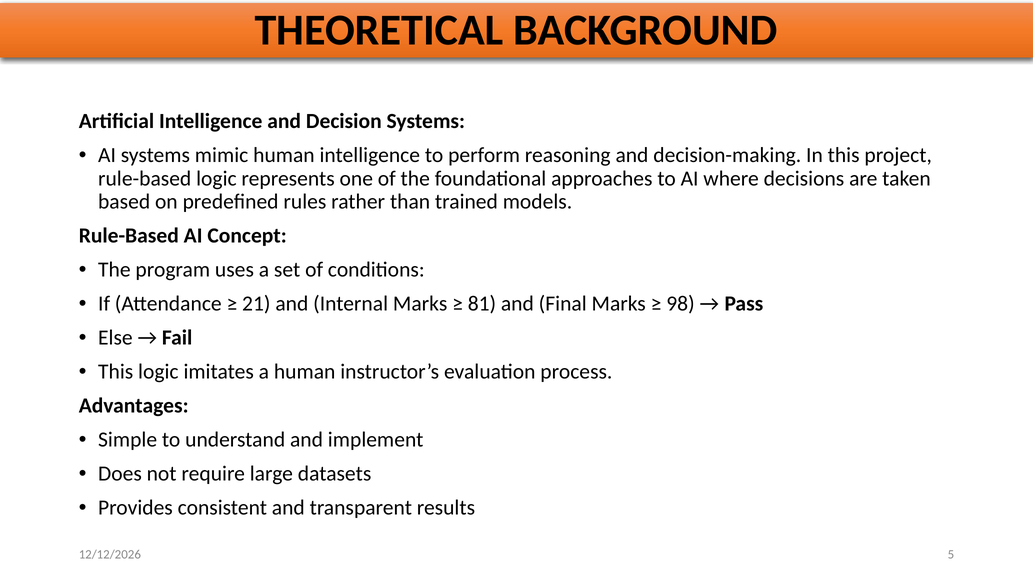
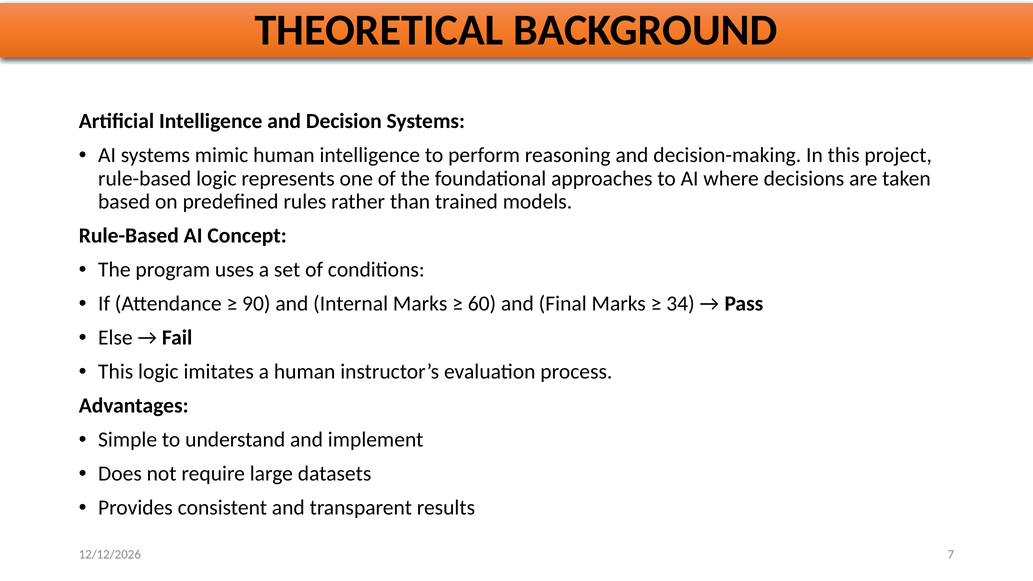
21: 21 -> 90 (256, 304)
81: 81 -> 60 (482, 304)
98: 98 -> 34 (680, 304)
5: 5 -> 7 (951, 555)
